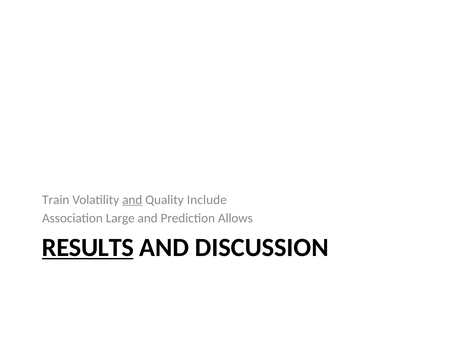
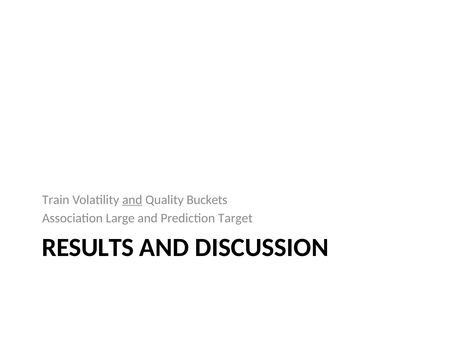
Include: Include -> Buckets (207, 200)
Allows: Allows -> Target (235, 219)
RESULTS underline: present -> none (88, 248)
